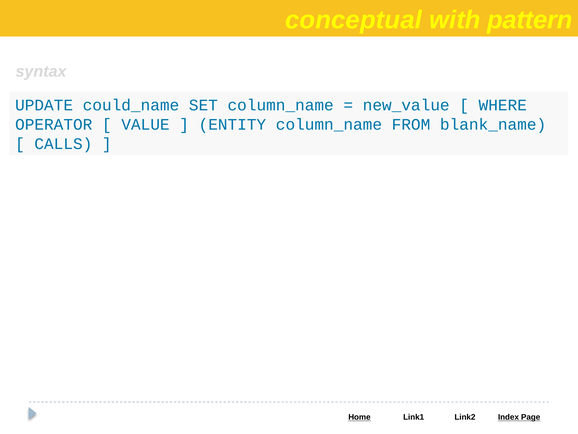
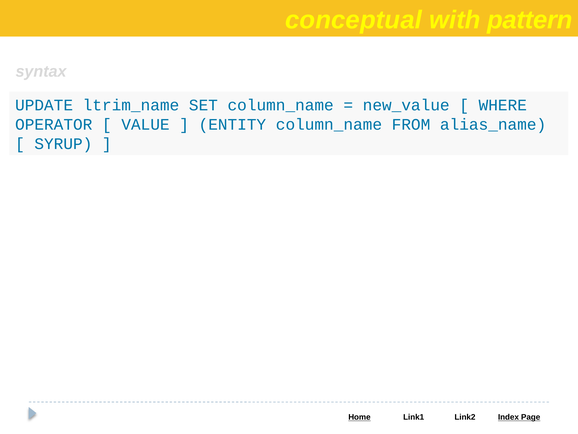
could_name: could_name -> ltrim_name (131, 105)
blank_name: blank_name -> alias_name (493, 124)
CALLS: CALLS -> SYRUP (63, 144)
